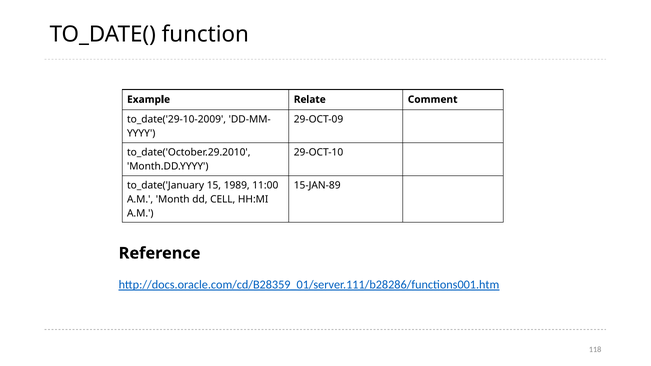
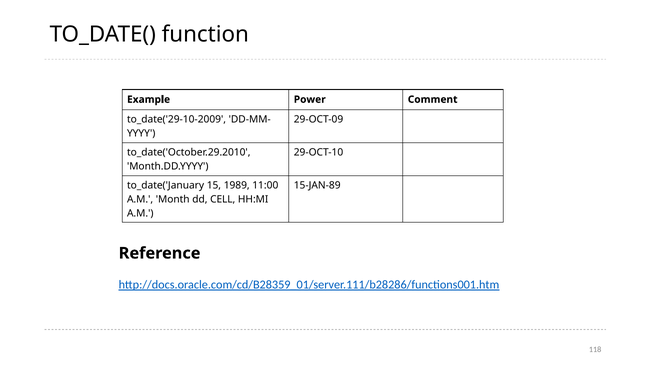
Relate: Relate -> Power (310, 100)
